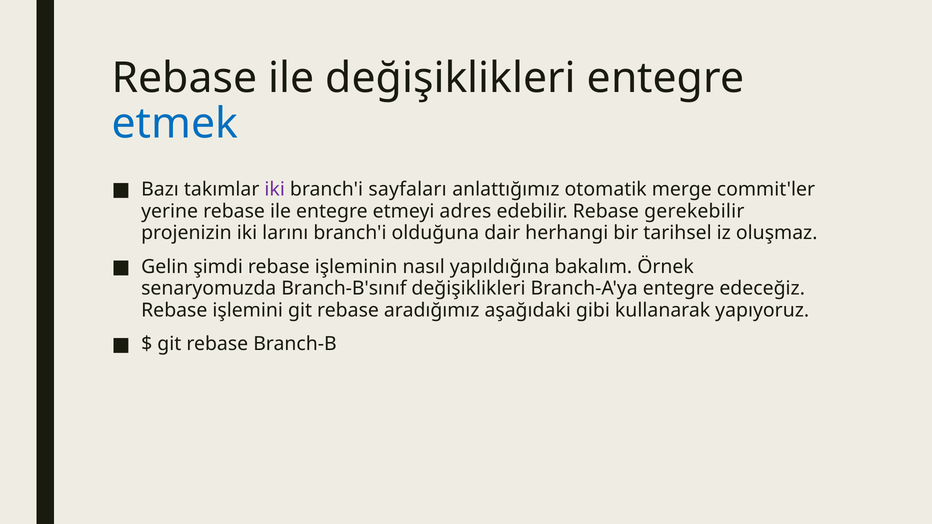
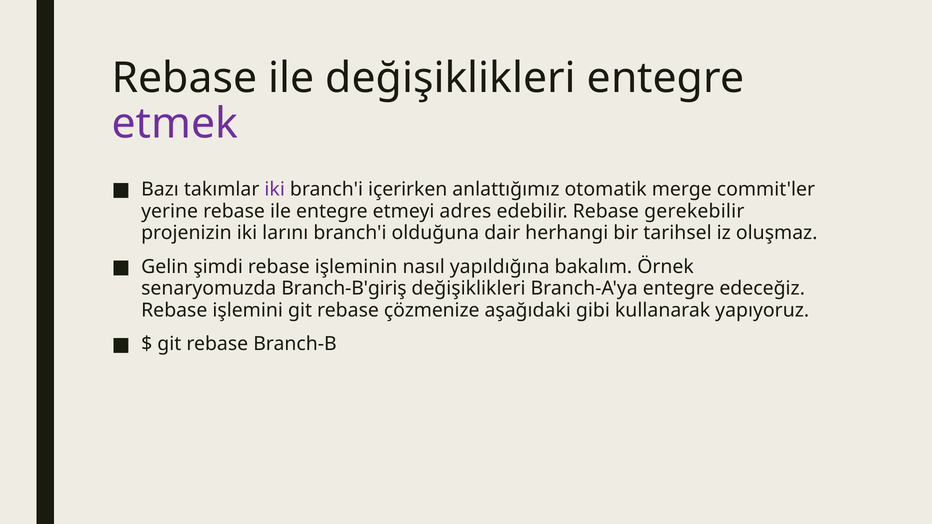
etmek colour: blue -> purple (175, 124)
sayfaları: sayfaları -> içerirken (408, 189)
Branch-B'sınıf: Branch-B'sınıf -> Branch-B'giriş (344, 289)
aradığımız: aradığımız -> çözmenize (432, 311)
